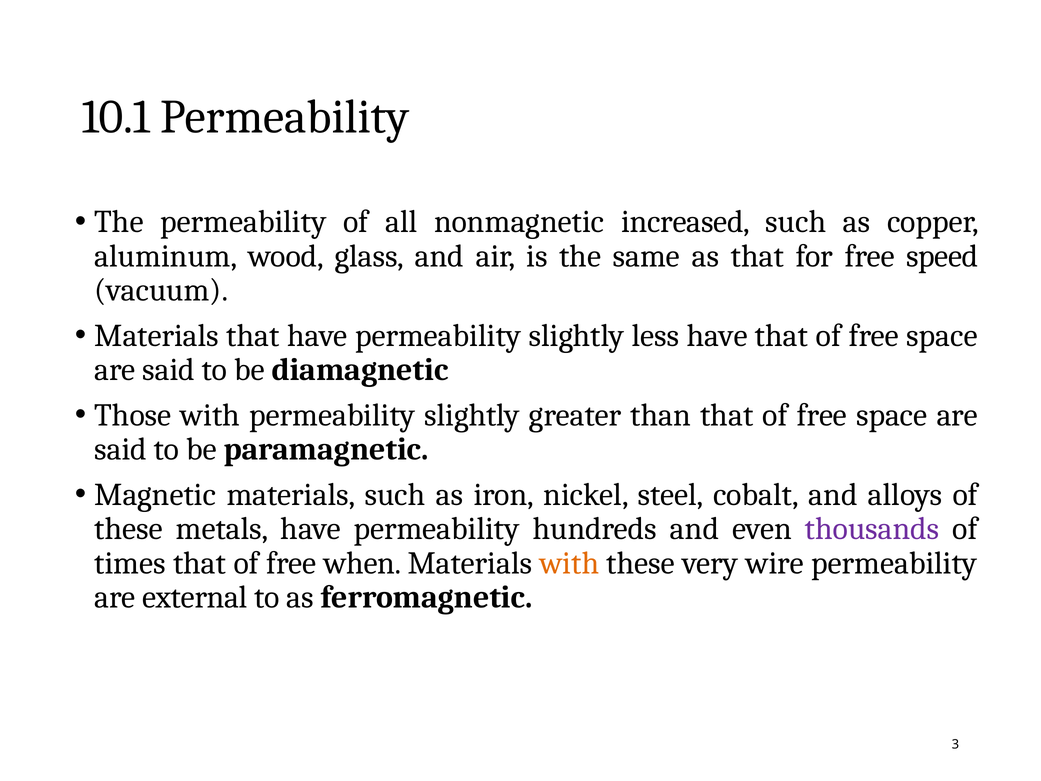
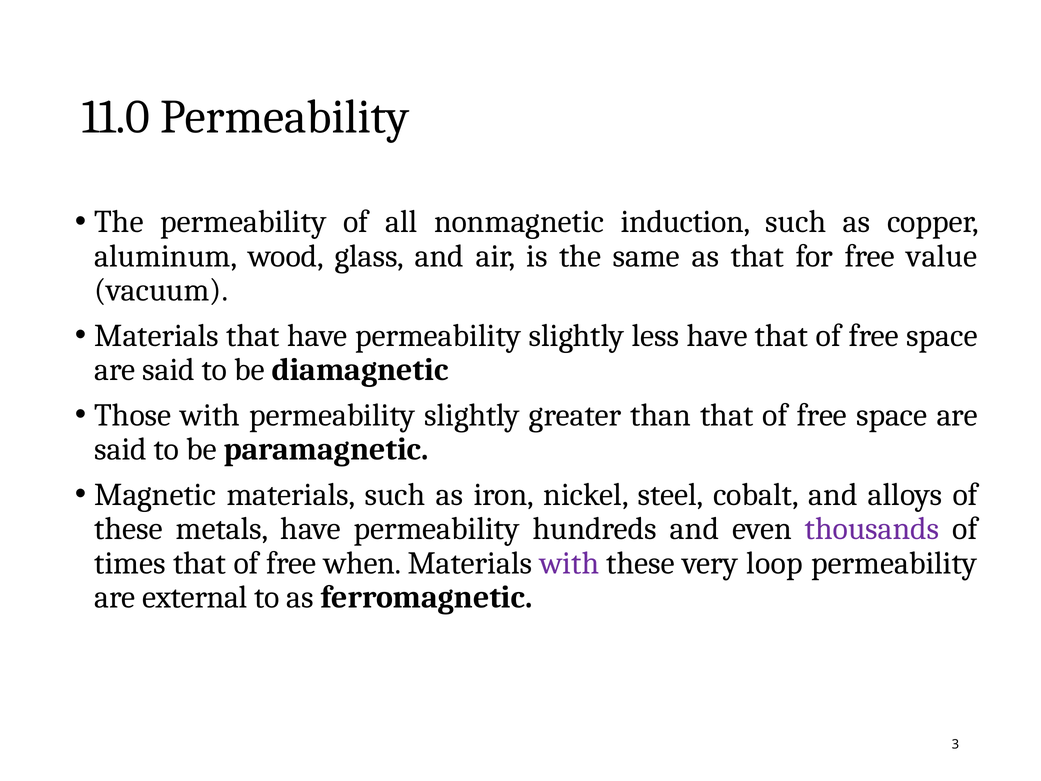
10.1: 10.1 -> 11.0 (116, 117)
increased: increased -> induction (686, 222)
speed: speed -> value (942, 256)
with colour: orange -> purple (569, 563)
wire: wire -> loop (775, 563)
